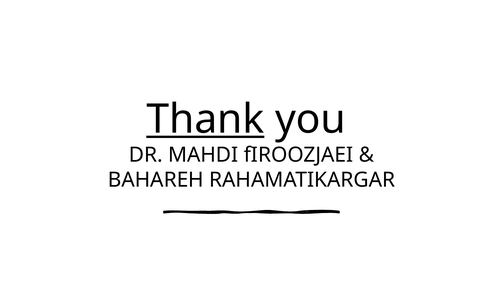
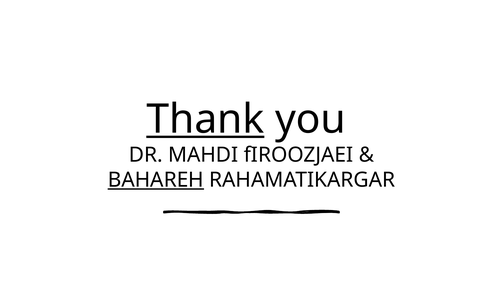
BAHAREH underline: none -> present (156, 180)
